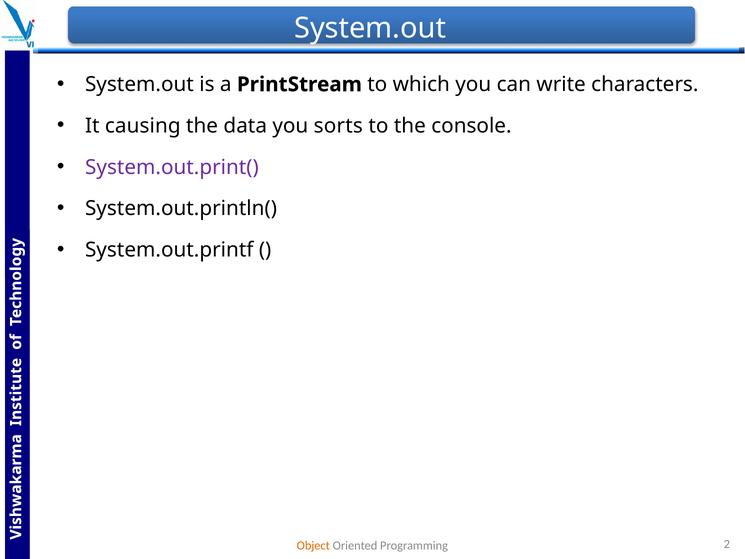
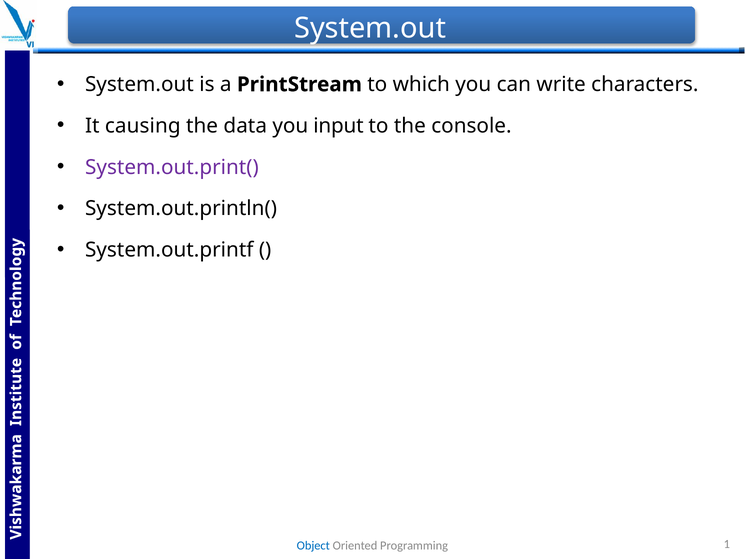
sorts: sorts -> input (338, 126)
Object colour: orange -> blue (313, 545)
2: 2 -> 1 (727, 544)
